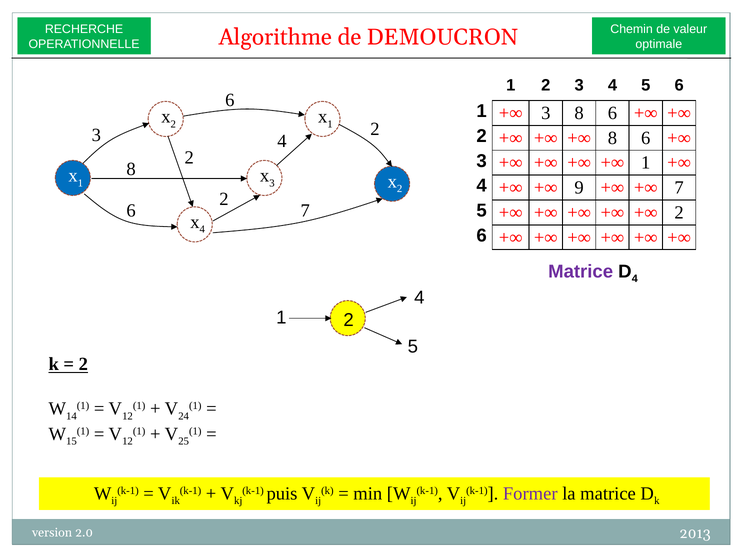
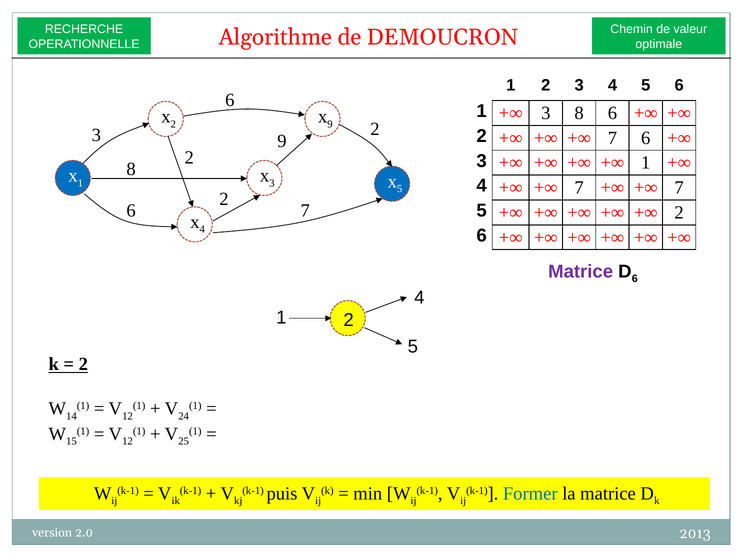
1: 1 -> 9 (330, 124)
4: 4 -> 9 (282, 141)
8: 8 -> 7 (612, 138)
2: 2 -> 5 (400, 189)
9: 9 -> 7 (579, 188)
4: 4 -> 6 (635, 279)
Former colour: purple -> blue (530, 494)
